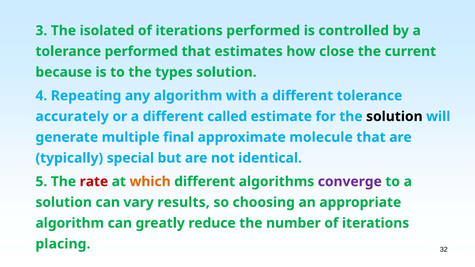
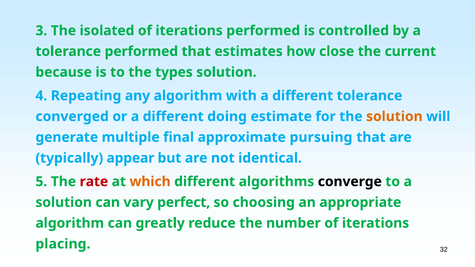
accurately: accurately -> converged (72, 117)
called: called -> doing (227, 117)
solution colour: black -> orange (394, 117)
molecule: molecule -> pursuing (321, 137)
special: special -> appear (130, 158)
converge colour: purple -> black (350, 182)
results: results -> perfect (184, 202)
